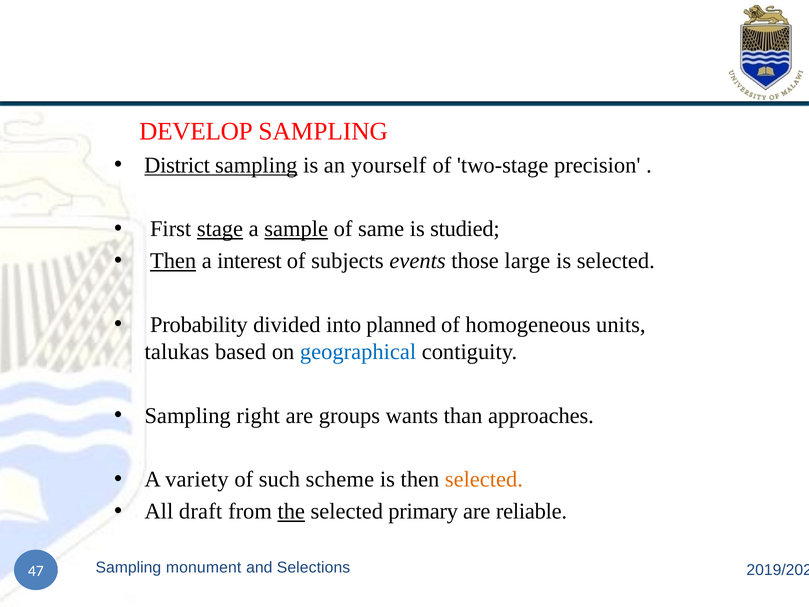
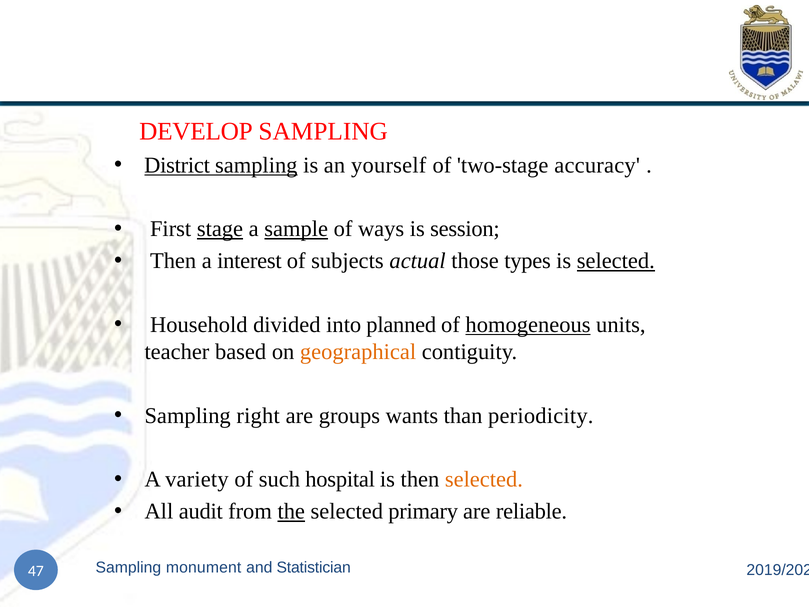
precision: precision -> accuracy (597, 165)
same: same -> ways (381, 229)
studied: studied -> session (465, 229)
Then underline: present -> none (173, 261)
events: events -> actual (418, 261)
large: large -> types (528, 261)
selected underline: none -> present (616, 261)
Probability: Probability -> Household (199, 325)
homogeneous underline: none -> present (528, 325)
talukas: talukas -> teacher (177, 352)
geographical colour: blue -> orange (358, 352)
approaches: approaches -> periodicity (541, 416)
scheme: scheme -> hospital (340, 479)
draft: draft -> audit (201, 511)
Selections: Selections -> Statistician (314, 567)
